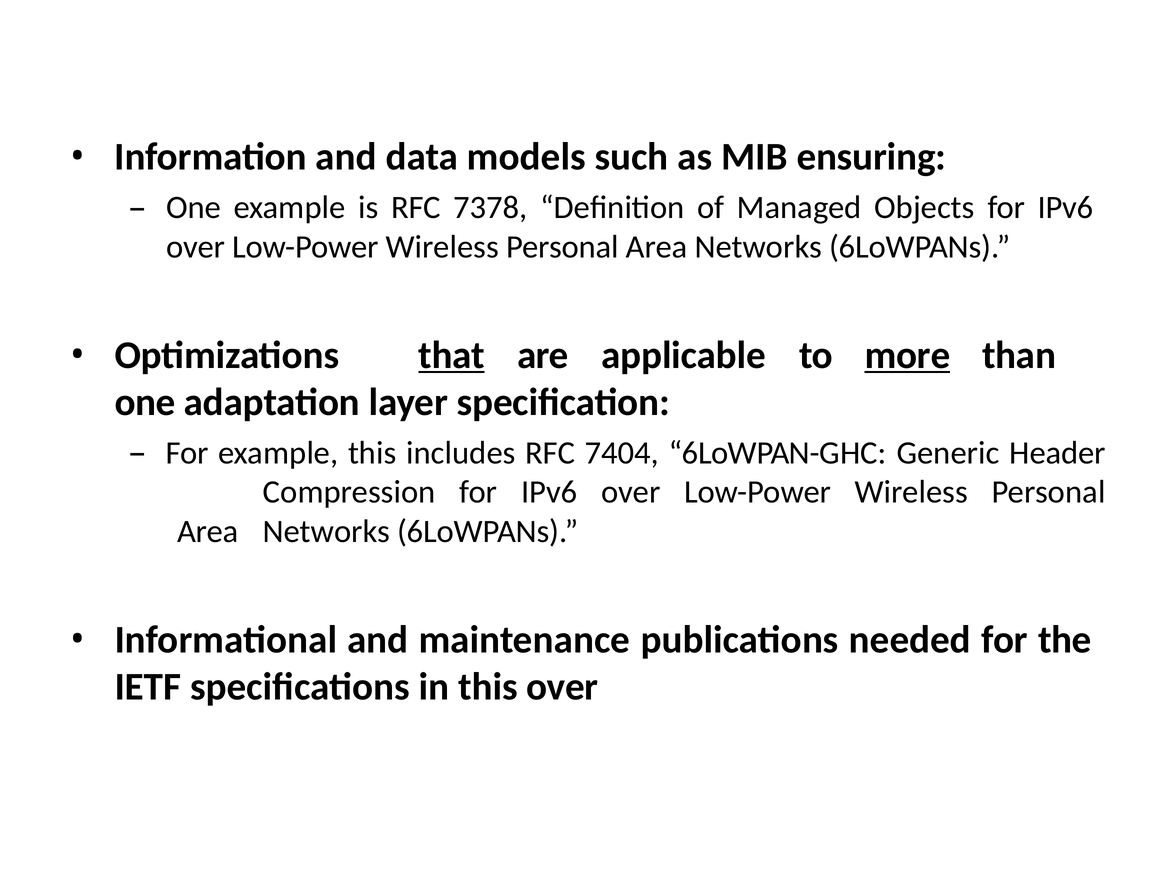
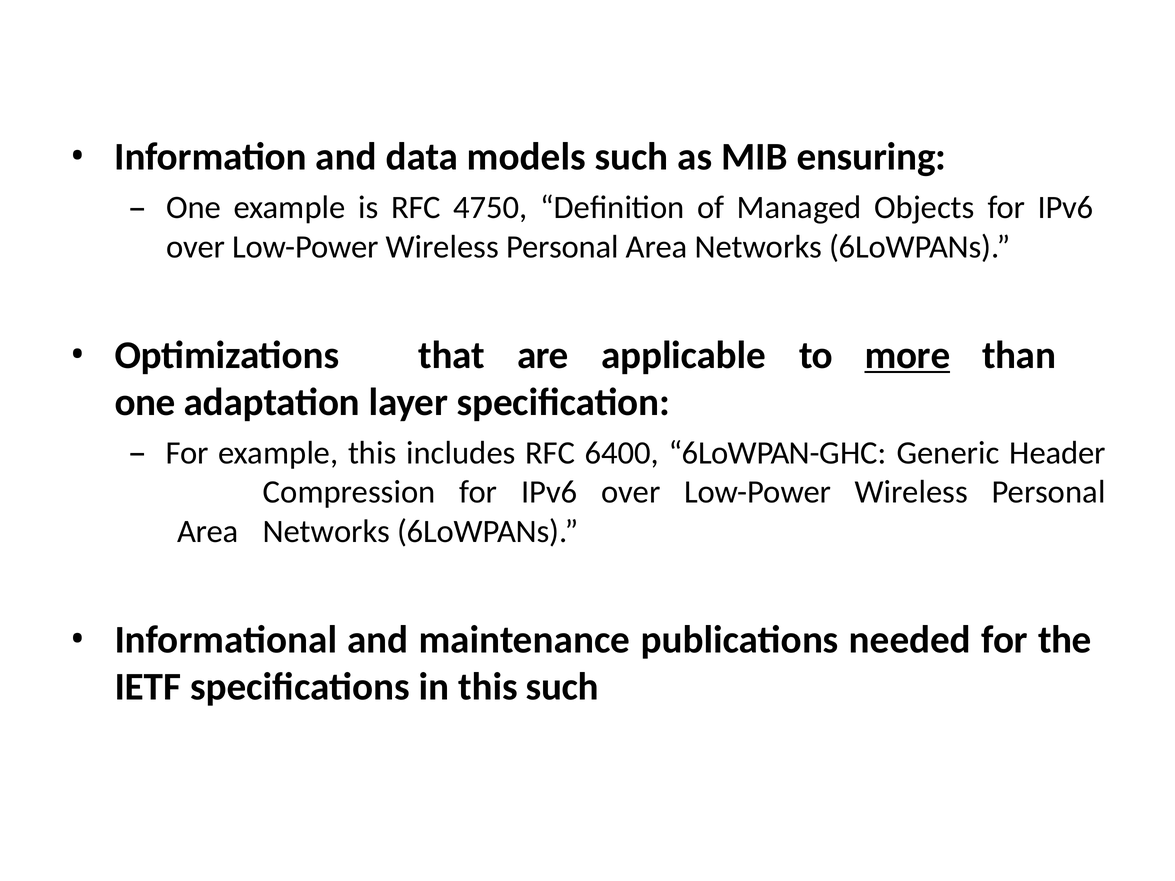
7378: 7378 -> 4750 (490, 208)
that underline: present -> none (452, 355)
7404: 7404 -> 6400 (622, 453)
this over: over -> such (562, 687)
